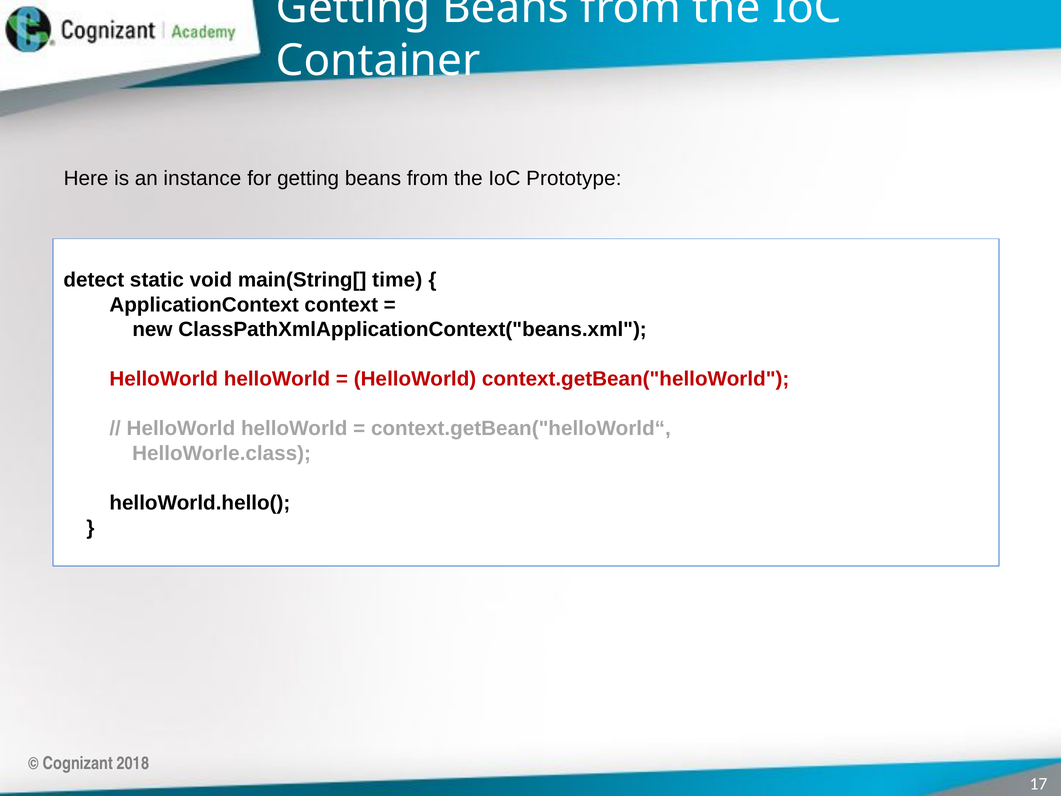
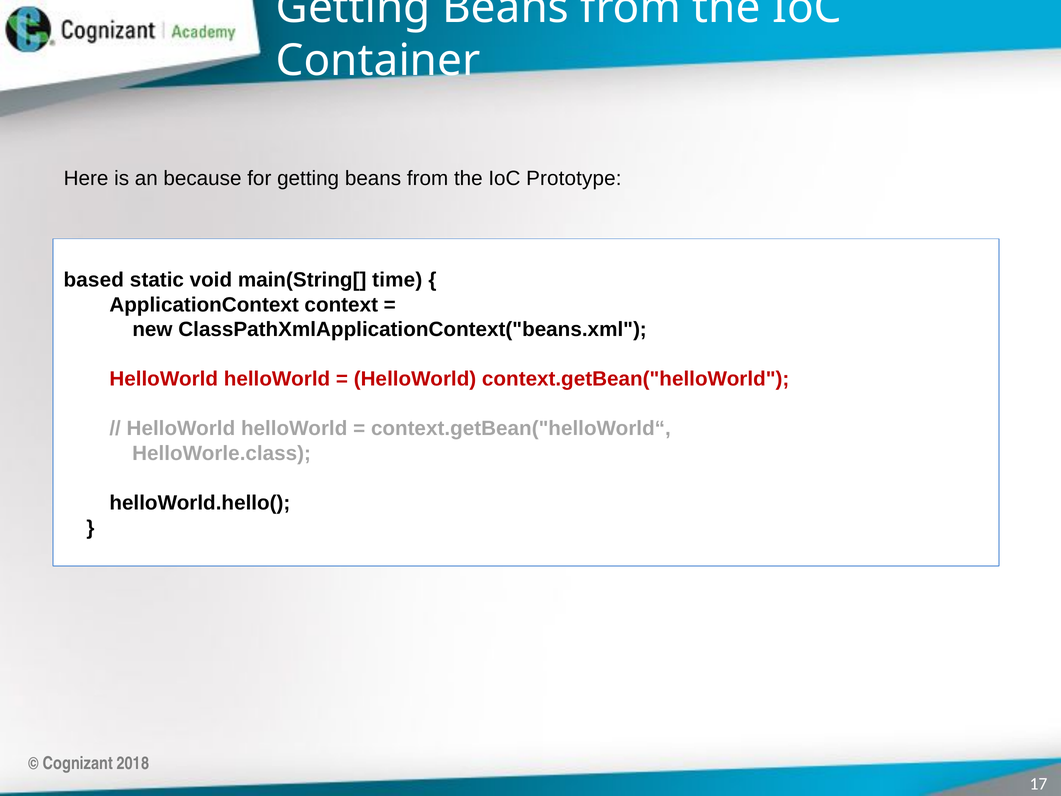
instance: instance -> because (202, 178)
detect: detect -> based (94, 280)
